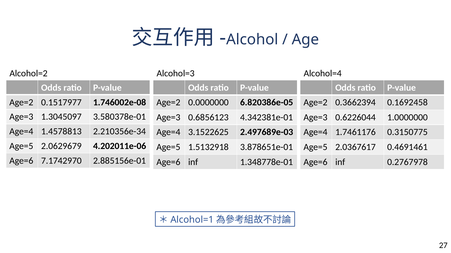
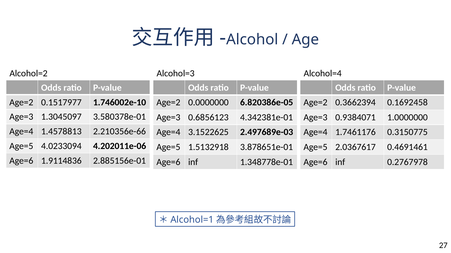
1.746002e-08: 1.746002e-08 -> 1.746002e-10 (120, 103)
0.6226044: 0.6226044 -> 0.9384071 (355, 118)
2.210356e-34: 2.210356e-34 -> 2.210356e-66 (119, 132)
2.0629679: 2.0629679 -> 4.0233094 (61, 147)
7.1742970: 7.1742970 -> 1.9114836 (61, 161)
